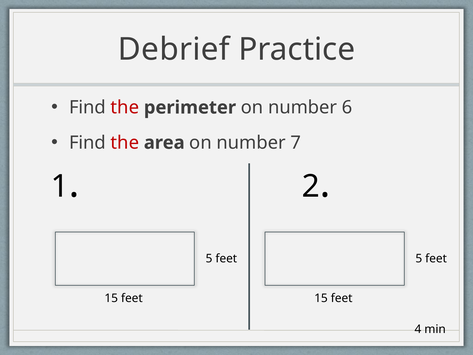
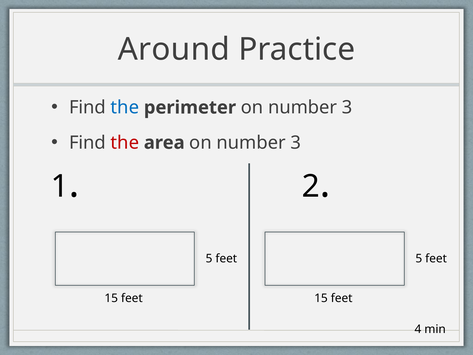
Debrief: Debrief -> Around (174, 49)
the colour: red -> blue (125, 107)
perimeter on number 6: 6 -> 3 (347, 107)
area on number 7: 7 -> 3 (296, 143)
